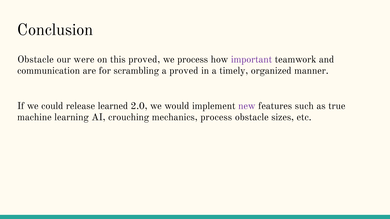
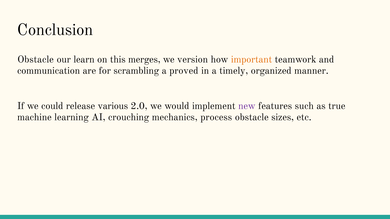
were: were -> learn (84, 60)
this proved: proved -> merges (144, 60)
we process: process -> version (193, 60)
important colour: purple -> orange (252, 60)
learned: learned -> various (113, 106)
